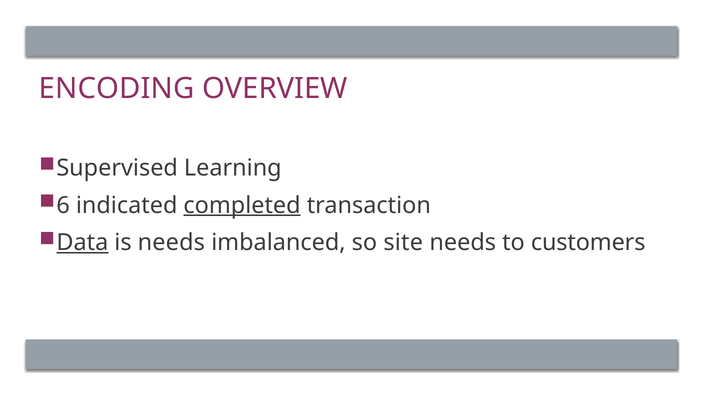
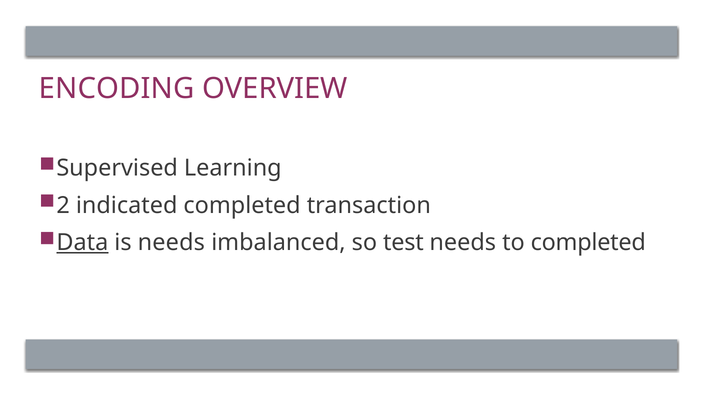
6: 6 -> 2 (63, 205)
completed underline: present -> none (242, 205)
site: site -> test (403, 242)
to customers: customers -> completed (588, 242)
